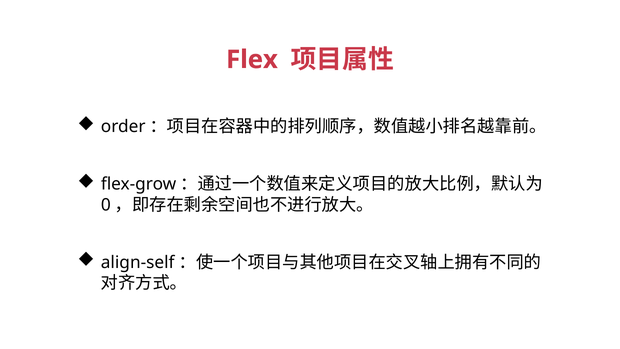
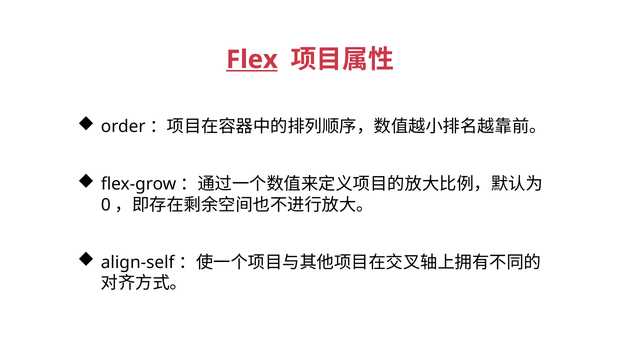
Flex underline: none -> present (252, 60)
